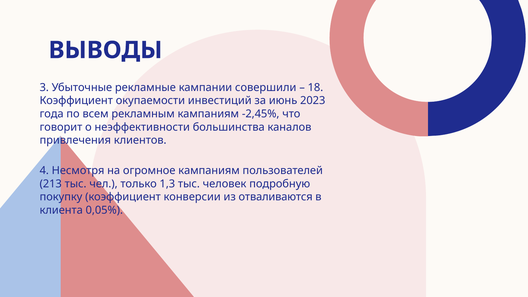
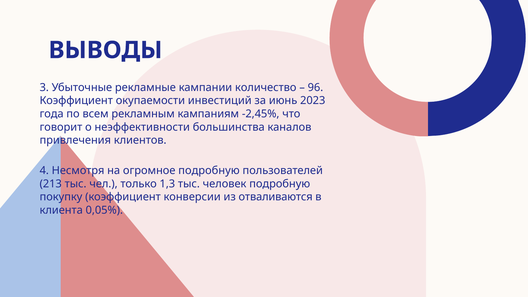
совершили: совершили -> количество (266, 87)
18: 18 -> 96 (315, 87)
огромное кампаниям: кампаниям -> подробную (209, 171)
